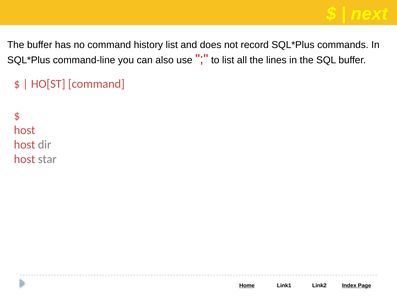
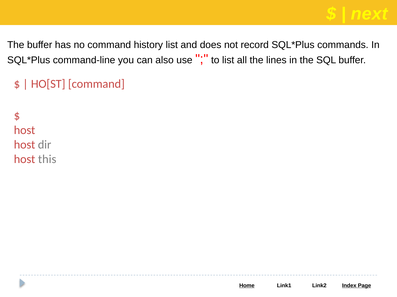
star: star -> this (47, 160)
